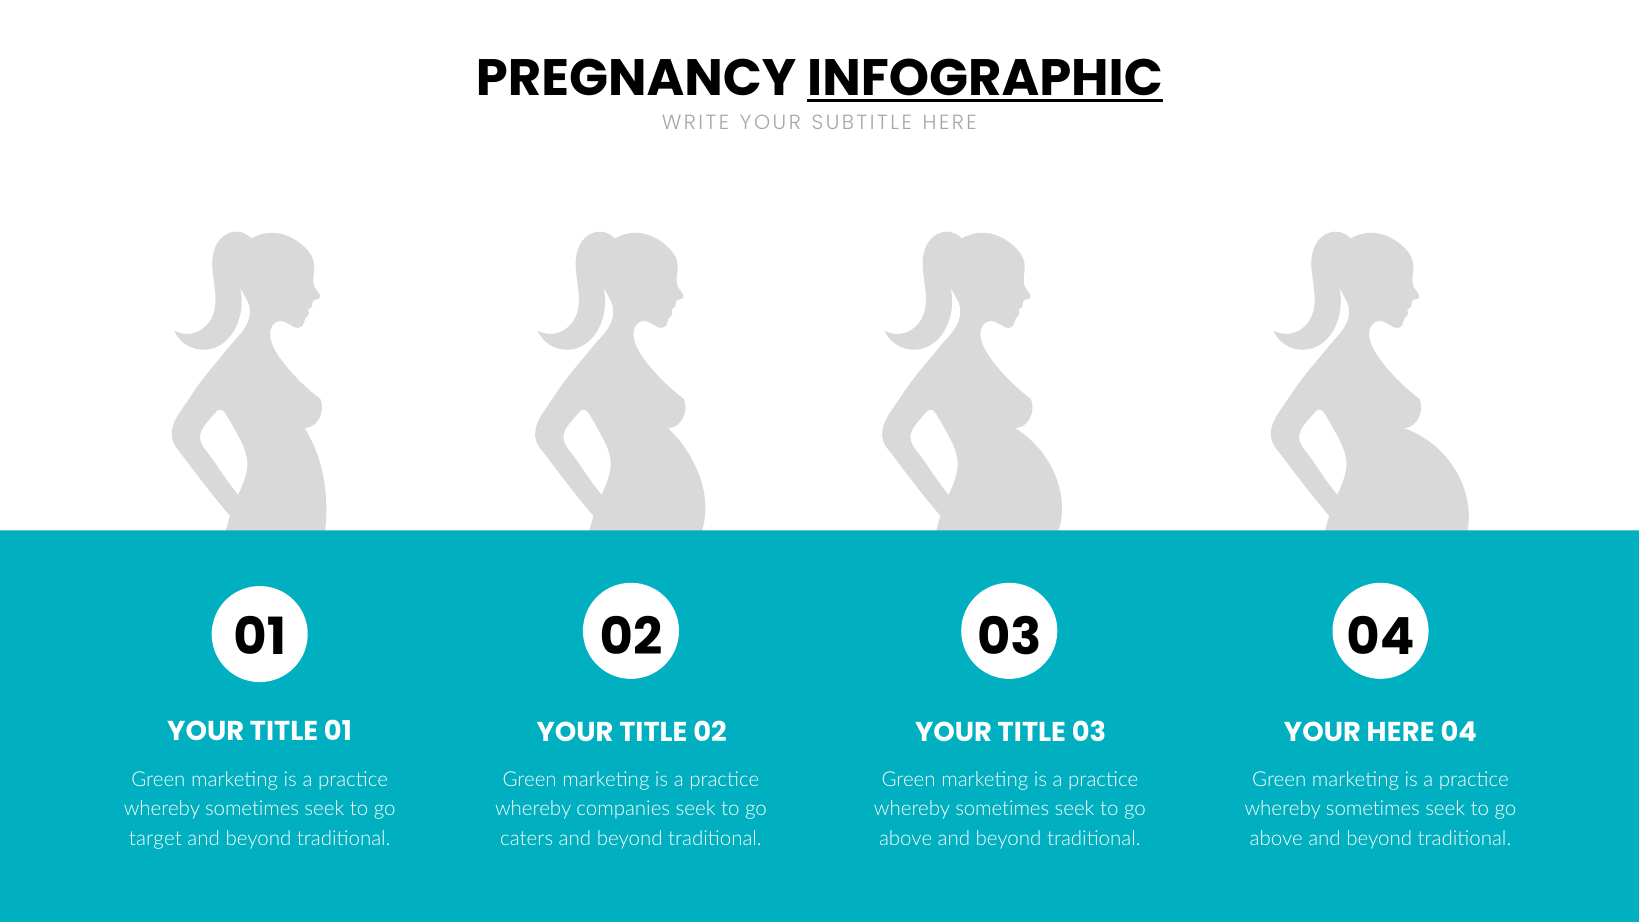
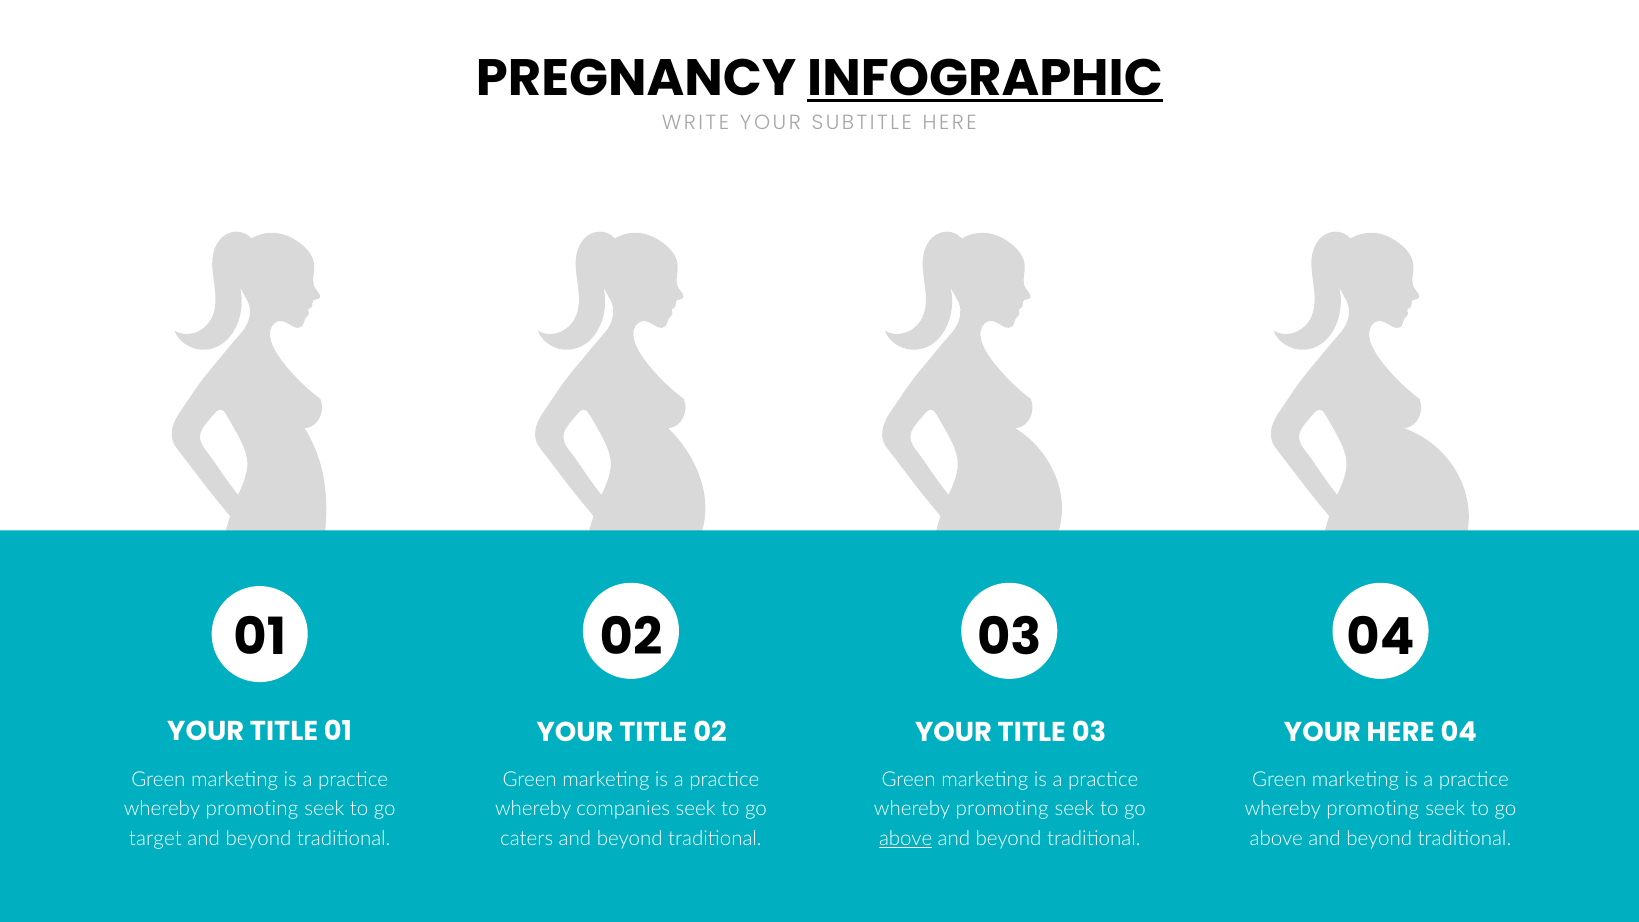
sometimes: sometimes -> promoting (252, 809)
sometimes: sometimes -> promoting (1002, 809)
sometimes: sometimes -> promoting (1373, 809)
above underline: none -> present (906, 839)
